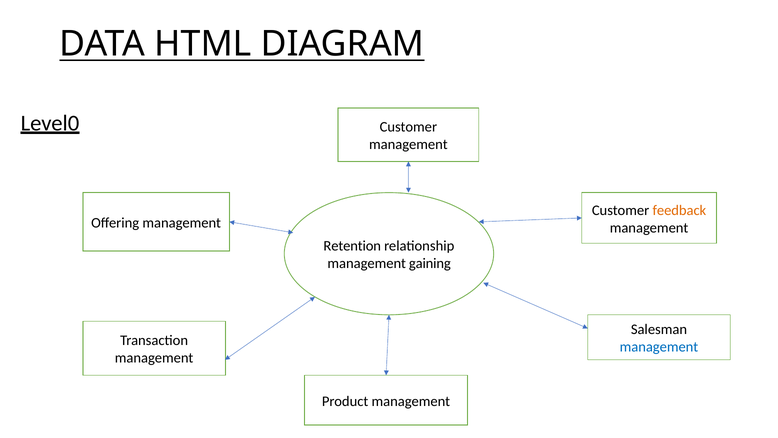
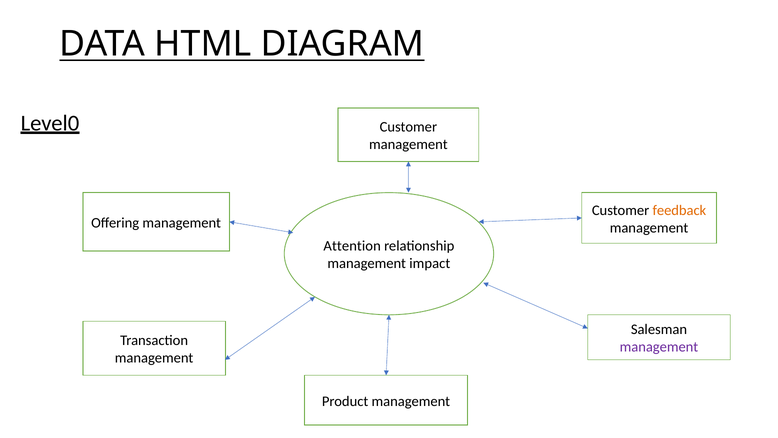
Retention: Retention -> Attention (352, 246)
gaining: gaining -> impact (430, 263)
management colour: blue -> purple (659, 347)
